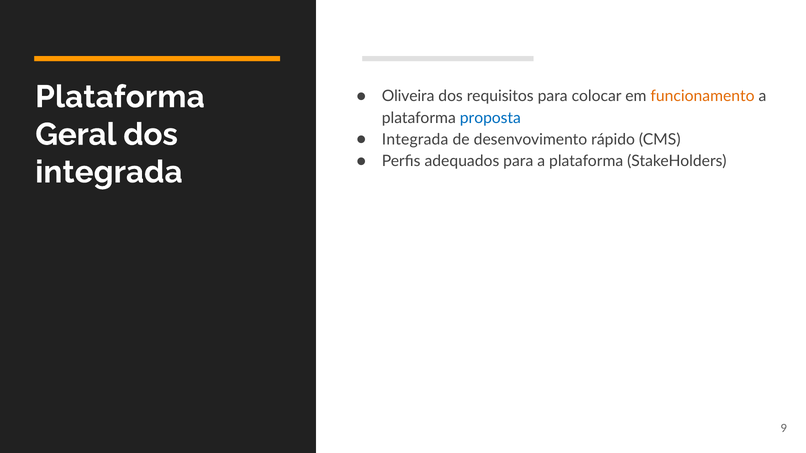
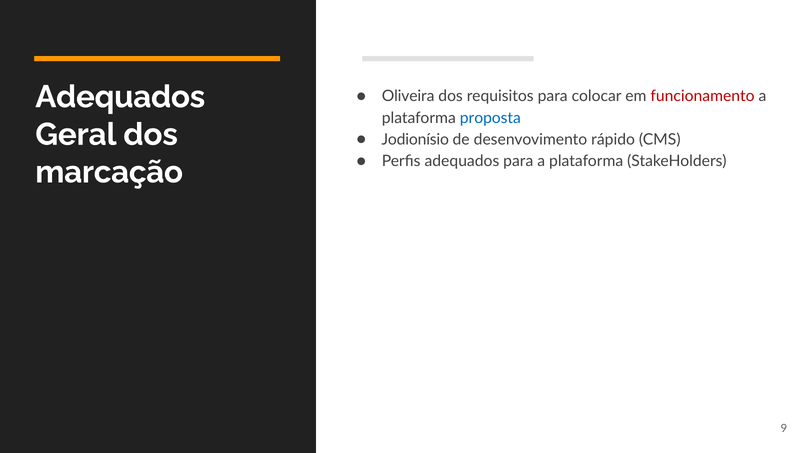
Plataforma: Plataforma -> Adequados (120, 97)
funcionamento colour: orange -> red (702, 96)
Integrada: Integrada -> Jodionísio (415, 140)
integrada: integrada -> marcação (109, 172)
